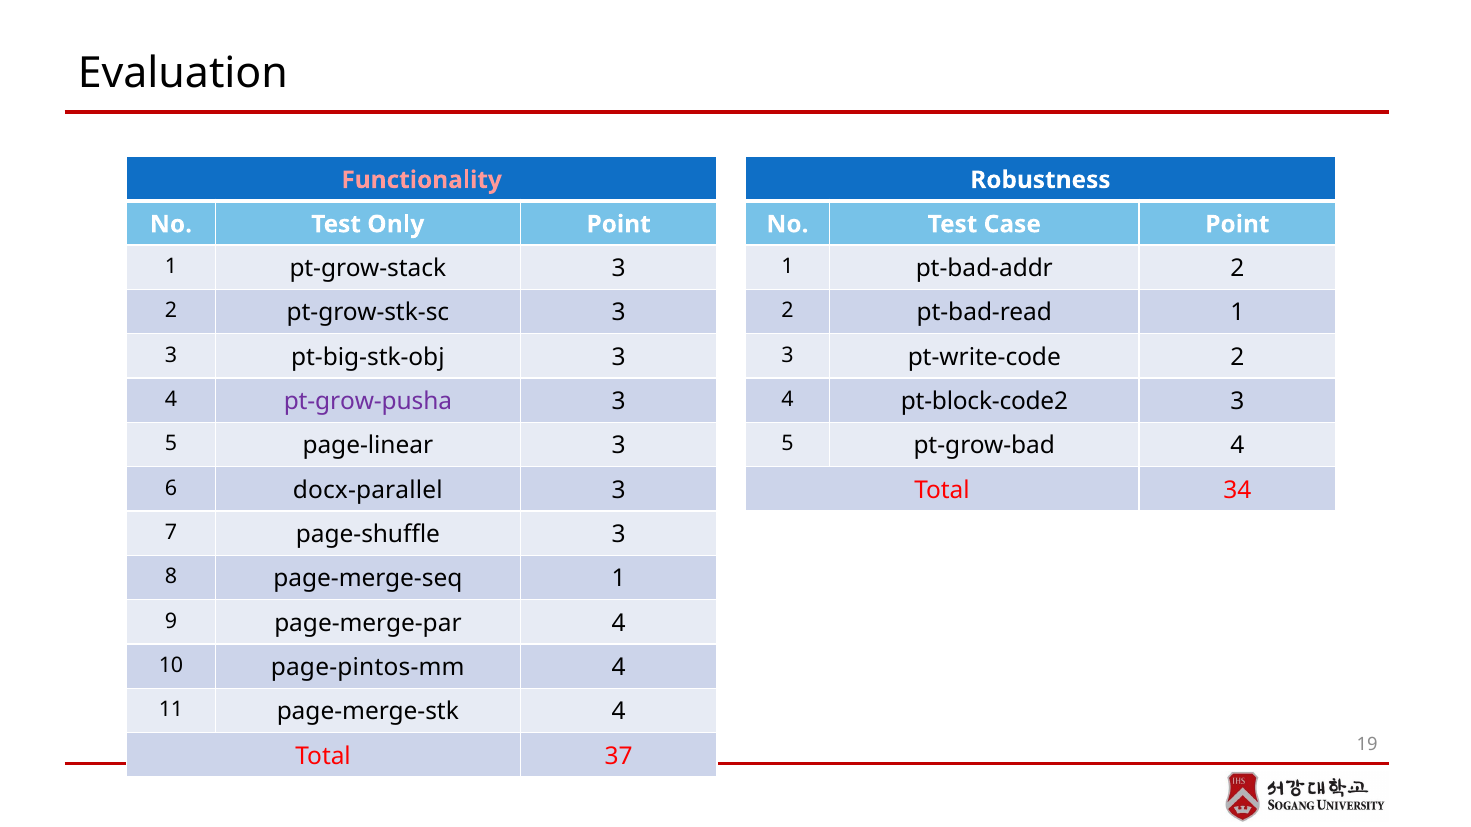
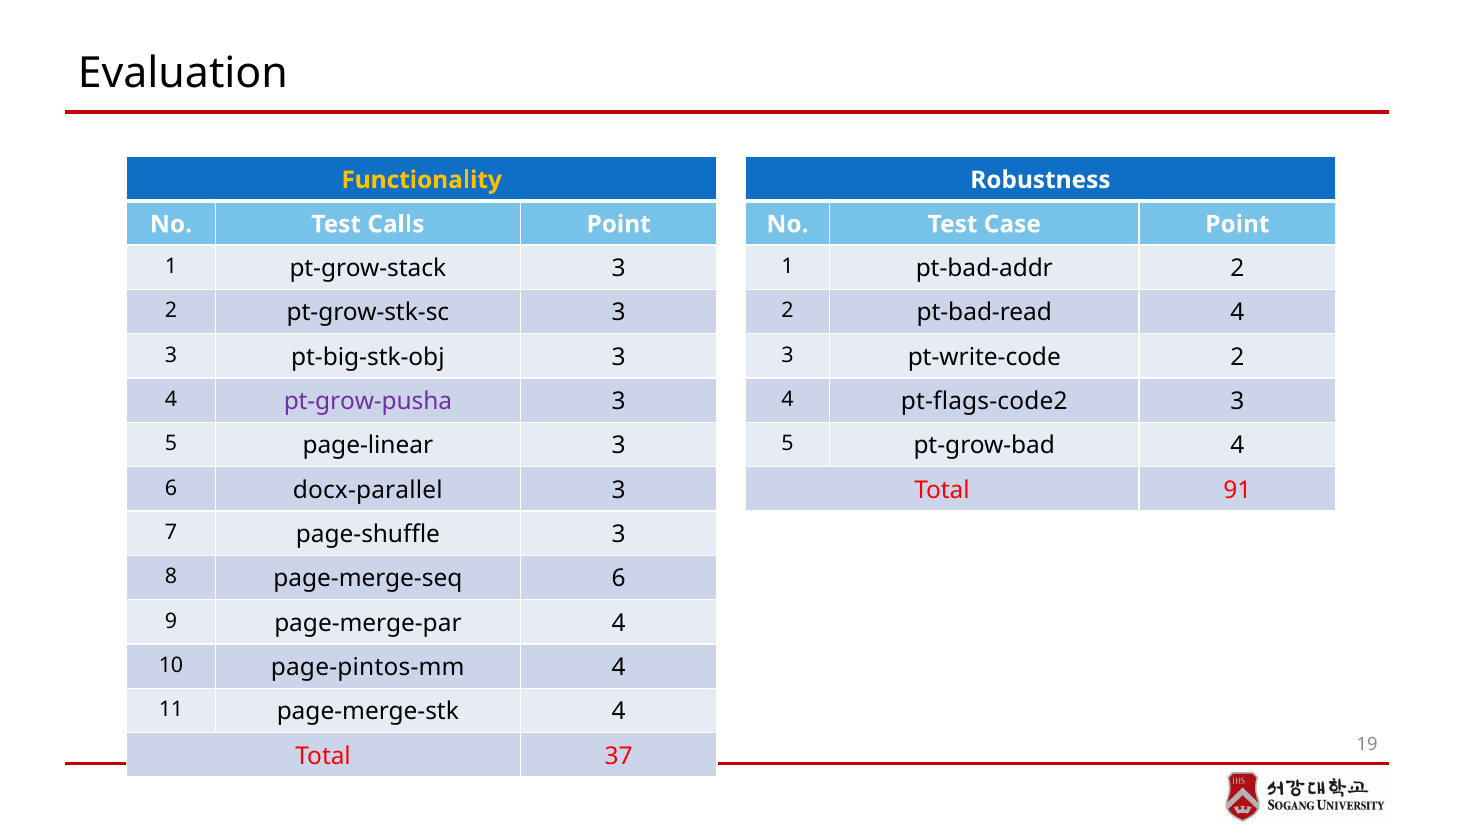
Functionality colour: pink -> yellow (422, 180)
Only: Only -> Calls (396, 224)
pt-bad-read 1: 1 -> 4 (1237, 313)
pt-block-code2: pt-block-code2 -> pt-flags-code2 (984, 402)
34: 34 -> 91 (1237, 490)
page-merge-seq 1: 1 -> 6 (619, 579)
